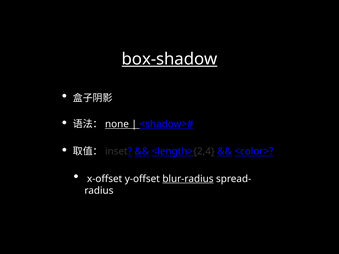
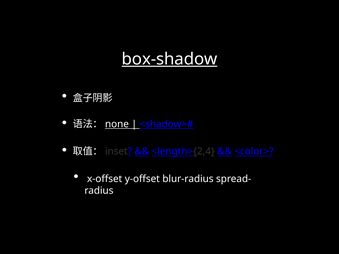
blur-radius underline: present -> none (188, 179)
